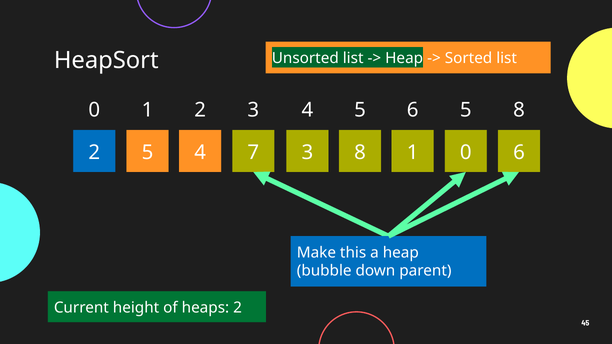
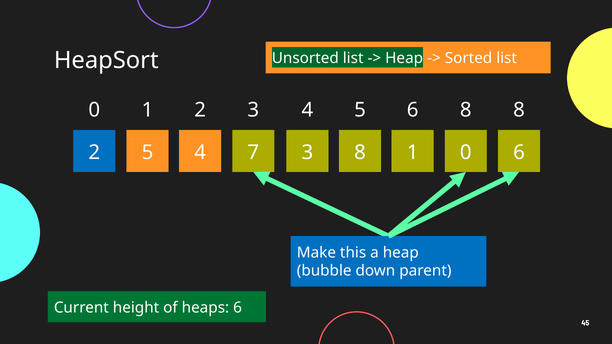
6 5: 5 -> 8 (466, 110)
heaps 2: 2 -> 6 (238, 308)
